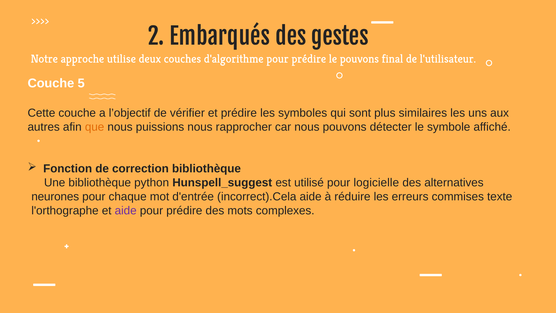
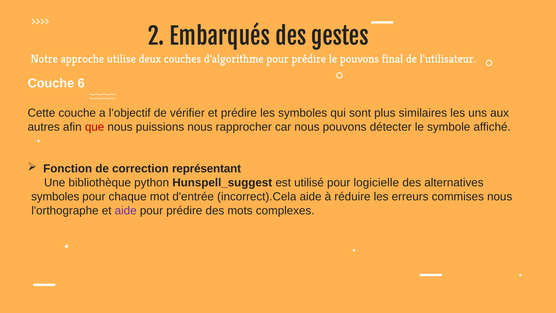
5: 5 -> 6 (81, 83)
que colour: orange -> red (95, 127)
correction bibliothèque: bibliothèque -> représentant (207, 169)
neurones: neurones -> symboles (55, 196)
commises texte: texte -> nous (500, 196)
